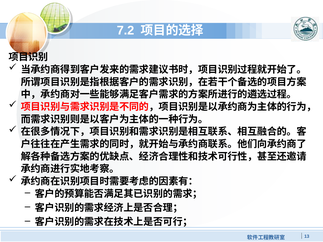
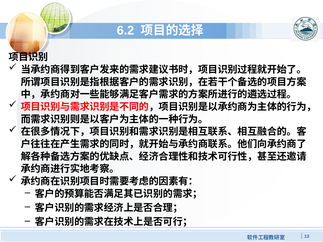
7.2: 7.2 -> 6.2 (126, 30)
